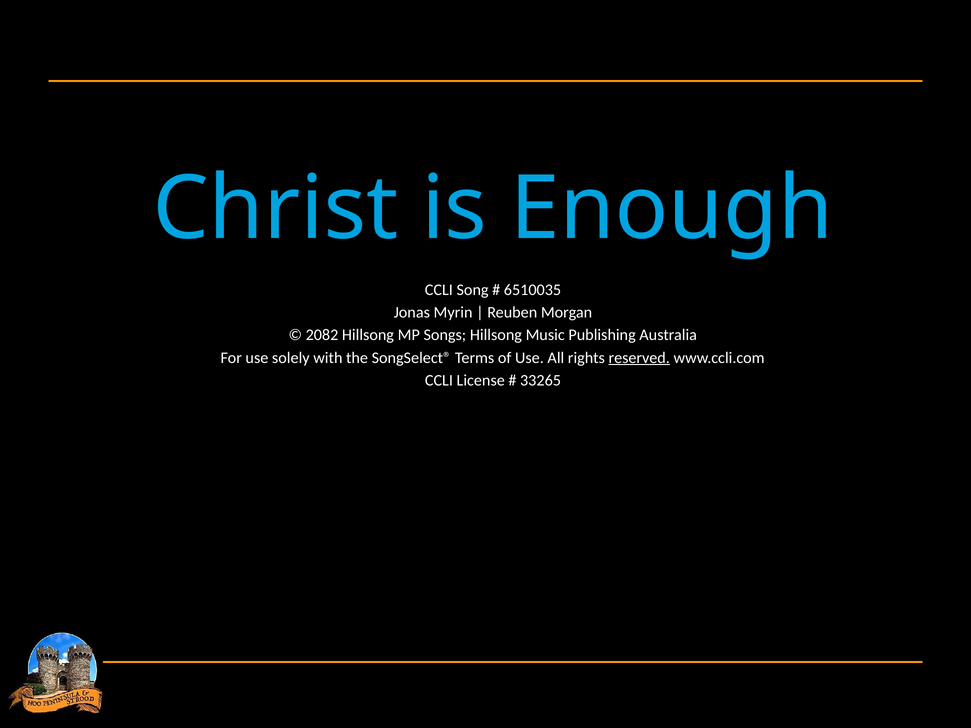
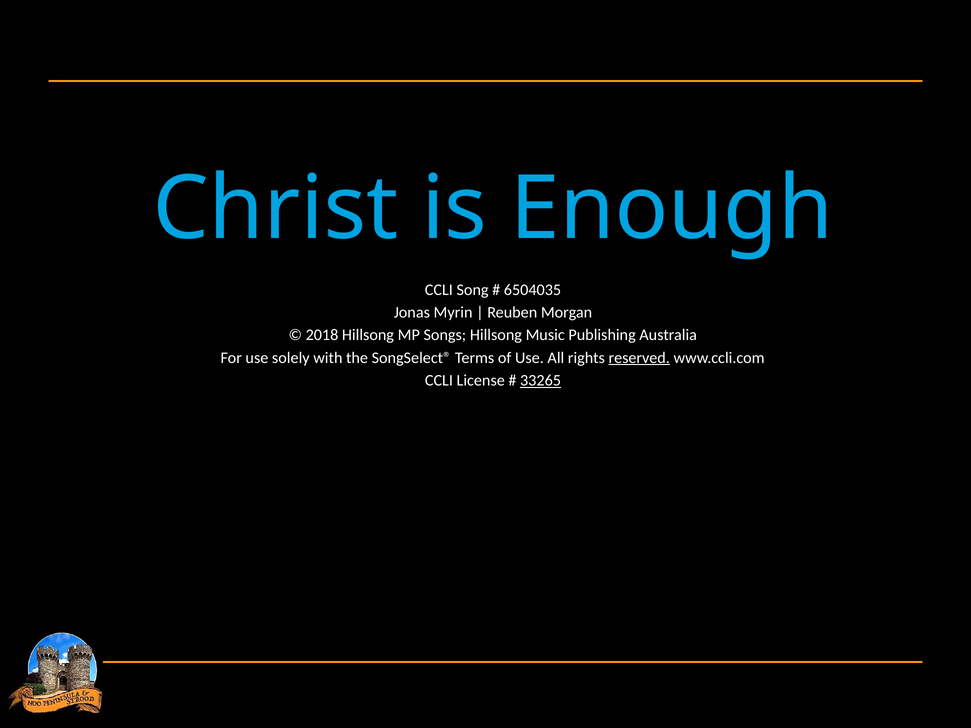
6510035: 6510035 -> 6504035 (532, 290)
2082: 2082 -> 2018 (322, 335)
33265 underline: none -> present (541, 381)
